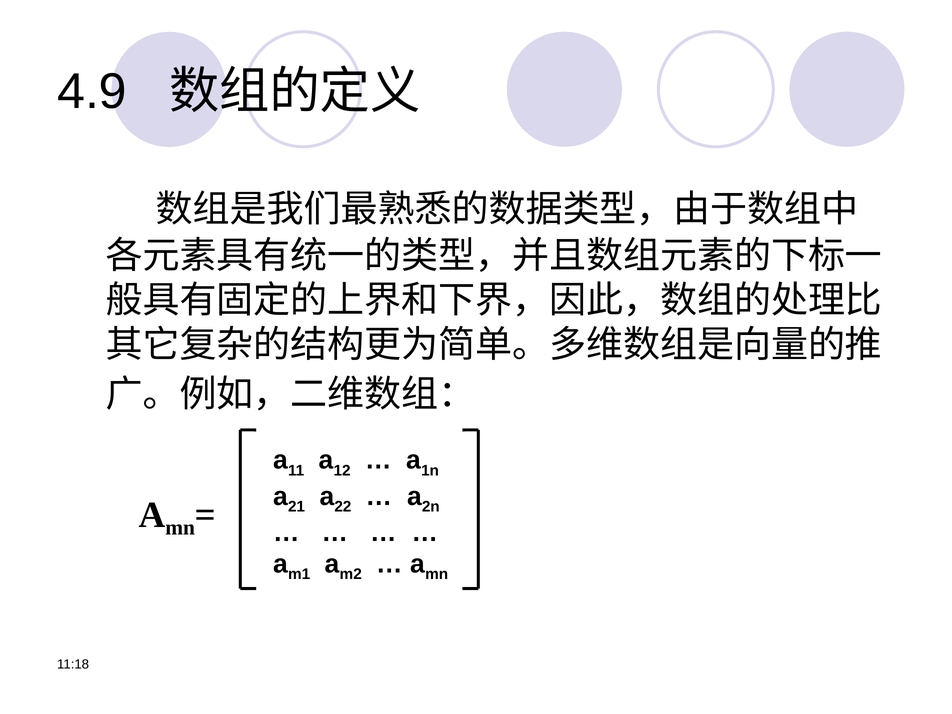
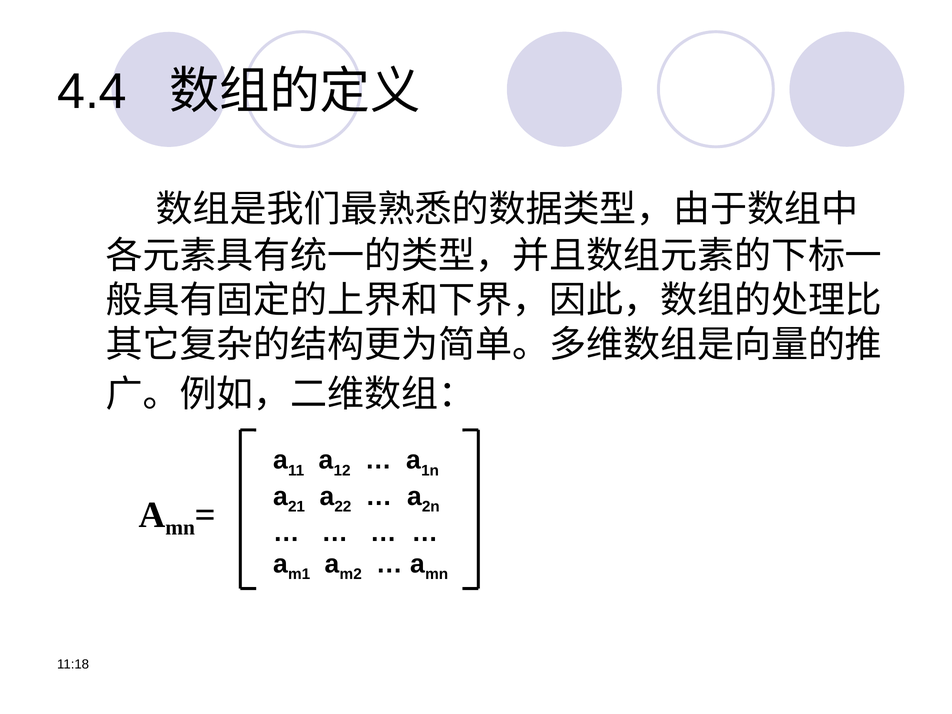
4.9: 4.9 -> 4.4 (92, 92)
